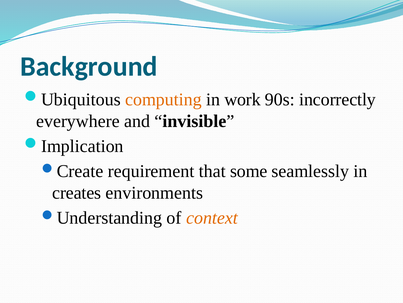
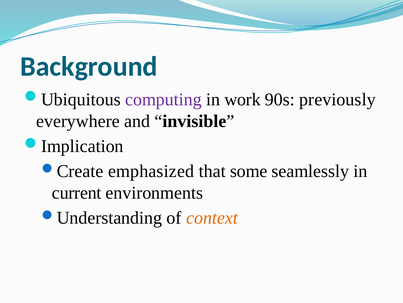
computing colour: orange -> purple (163, 99)
incorrectly: incorrectly -> previously (337, 99)
requirement: requirement -> emphasized (151, 171)
creates: creates -> current (77, 192)
